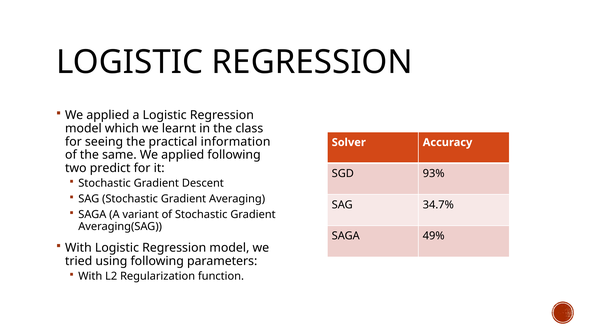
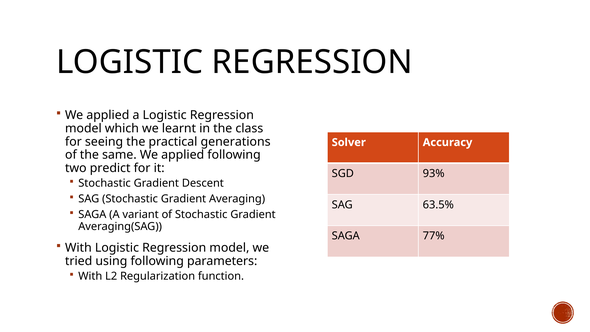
information: information -> generations (236, 142)
34.7%: 34.7% -> 63.5% (438, 205)
49%: 49% -> 77% (434, 236)
